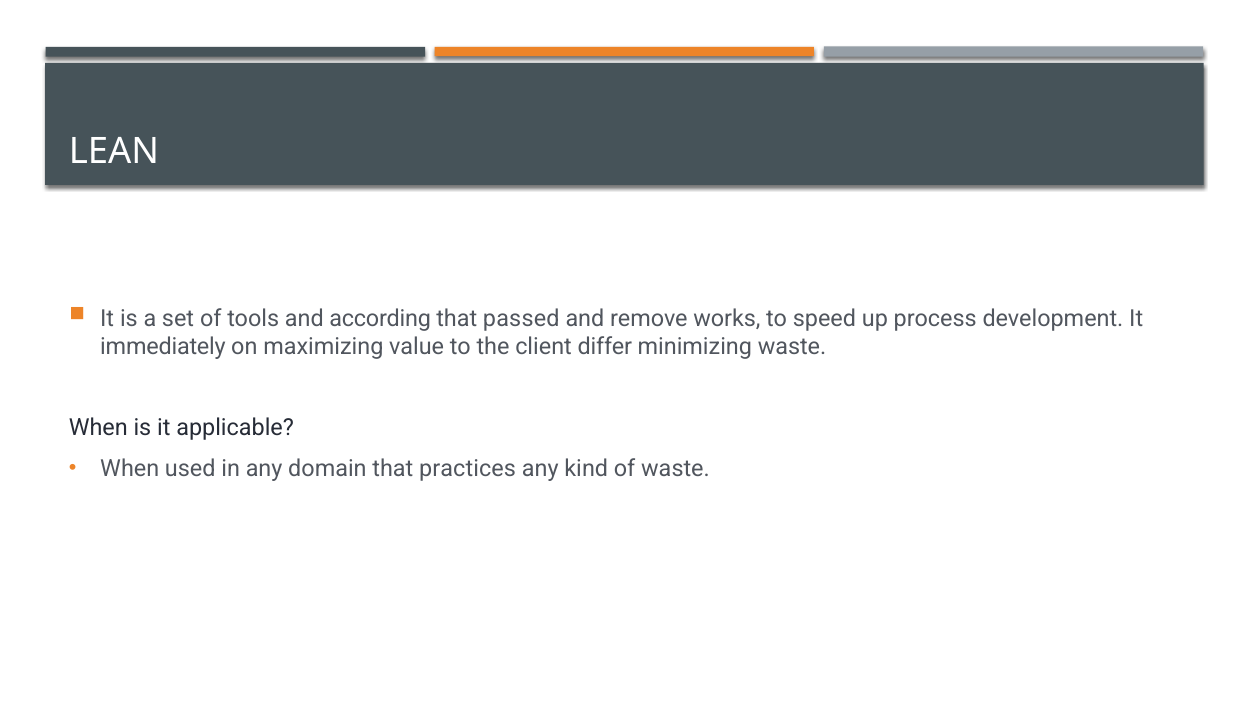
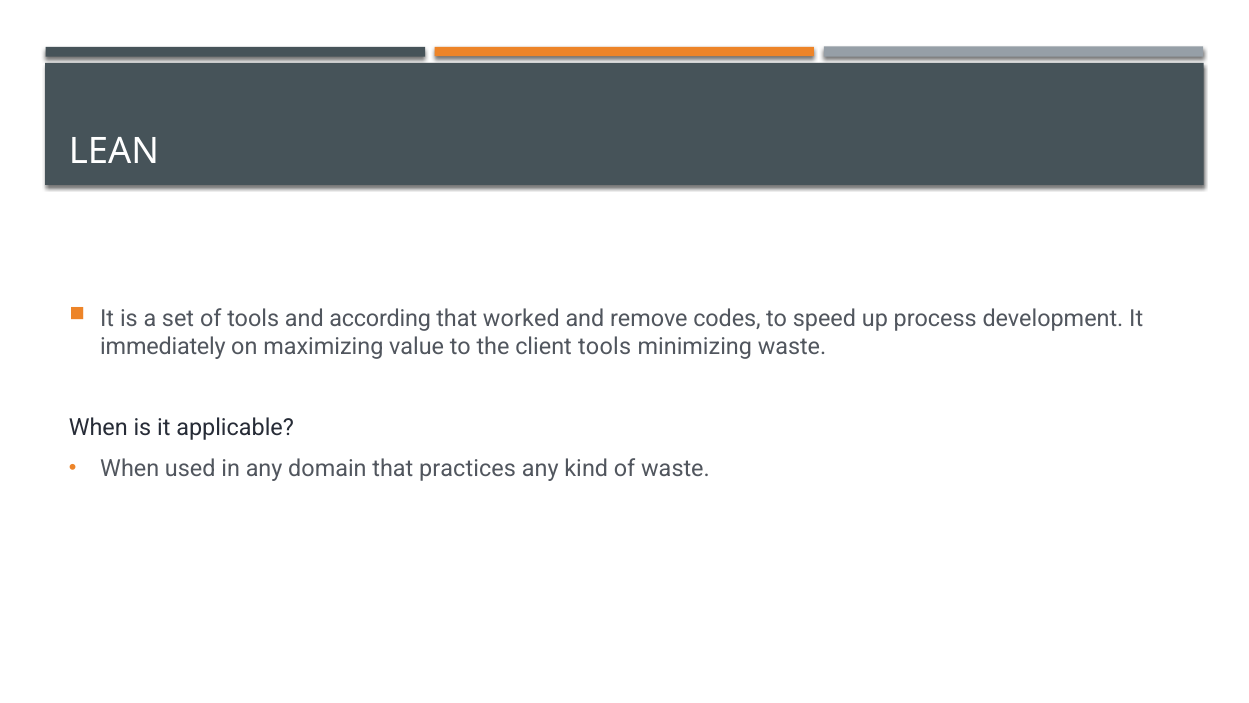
passed: passed -> worked (521, 318)
works: works -> codes (727, 318)
client differ: differ -> tools (605, 346)
